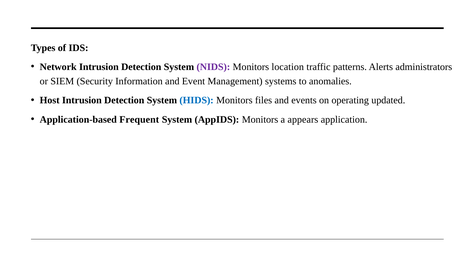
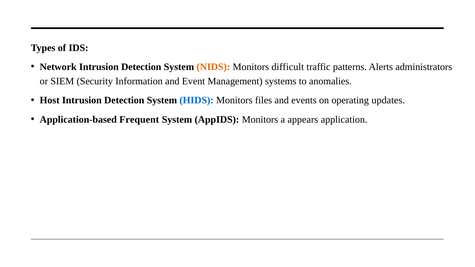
NIDS colour: purple -> orange (213, 67)
location: location -> difficult (288, 67)
updated: updated -> updates (388, 100)
